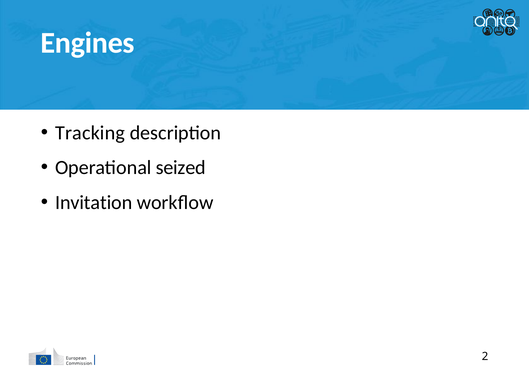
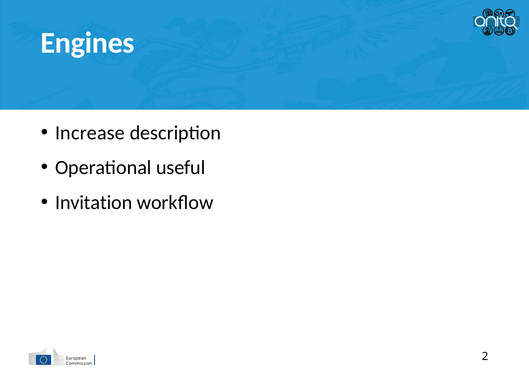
Tracking: Tracking -> Increase (90, 133)
seized: seized -> useful (181, 168)
